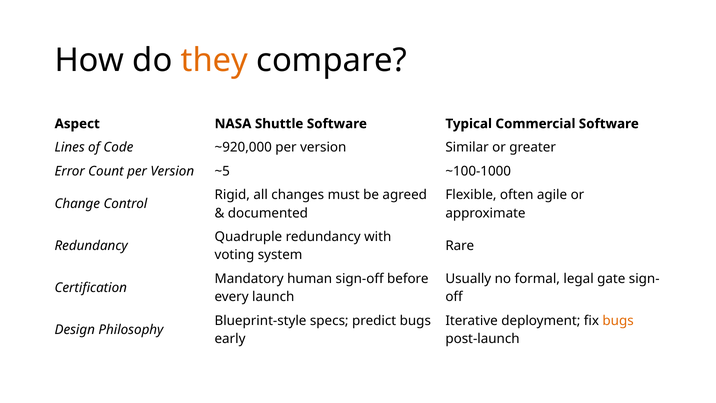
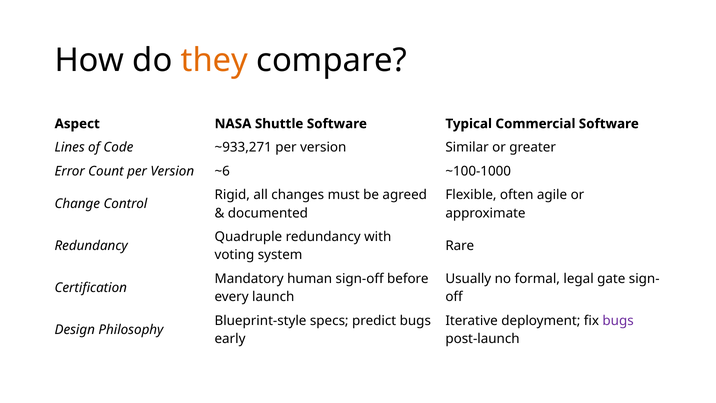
~920,000: ~920,000 -> ~933,271 (243, 147)
~5: ~5 -> ~6 (222, 171)
bugs colour: orange -> purple (618, 320)
